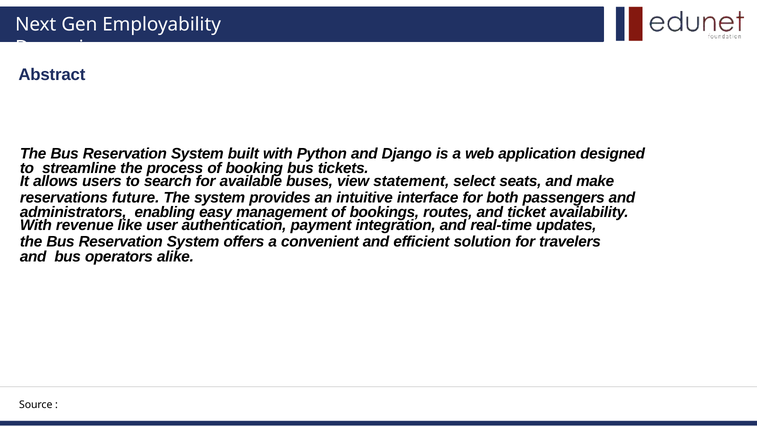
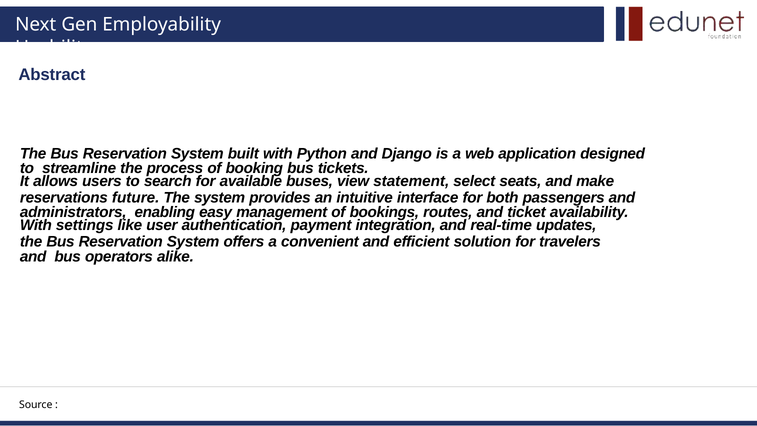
Dynamic: Dynamic -> Usability (54, 47)
revenue: revenue -> settings (85, 226)
